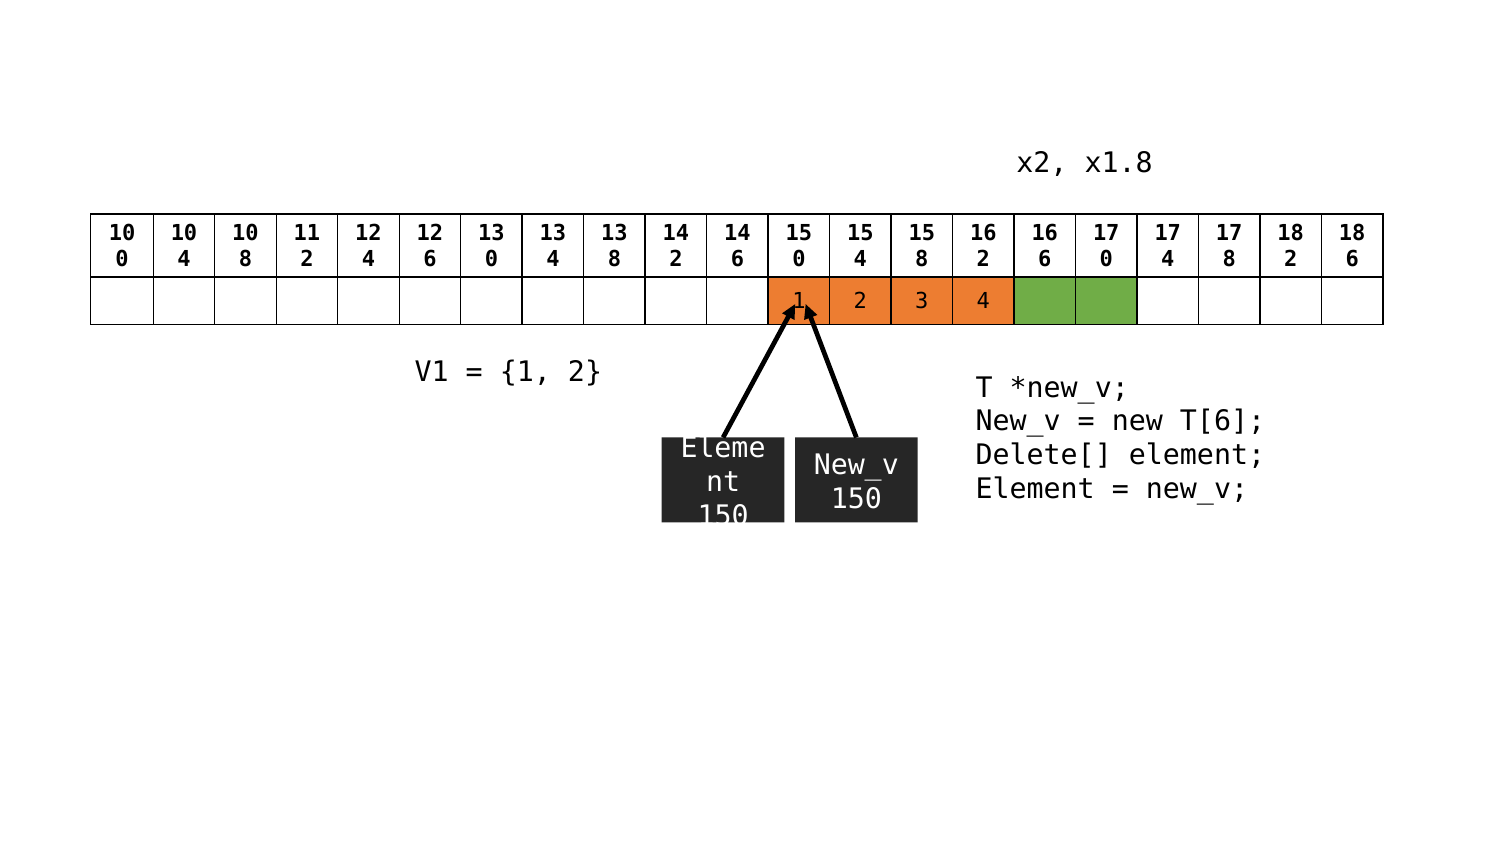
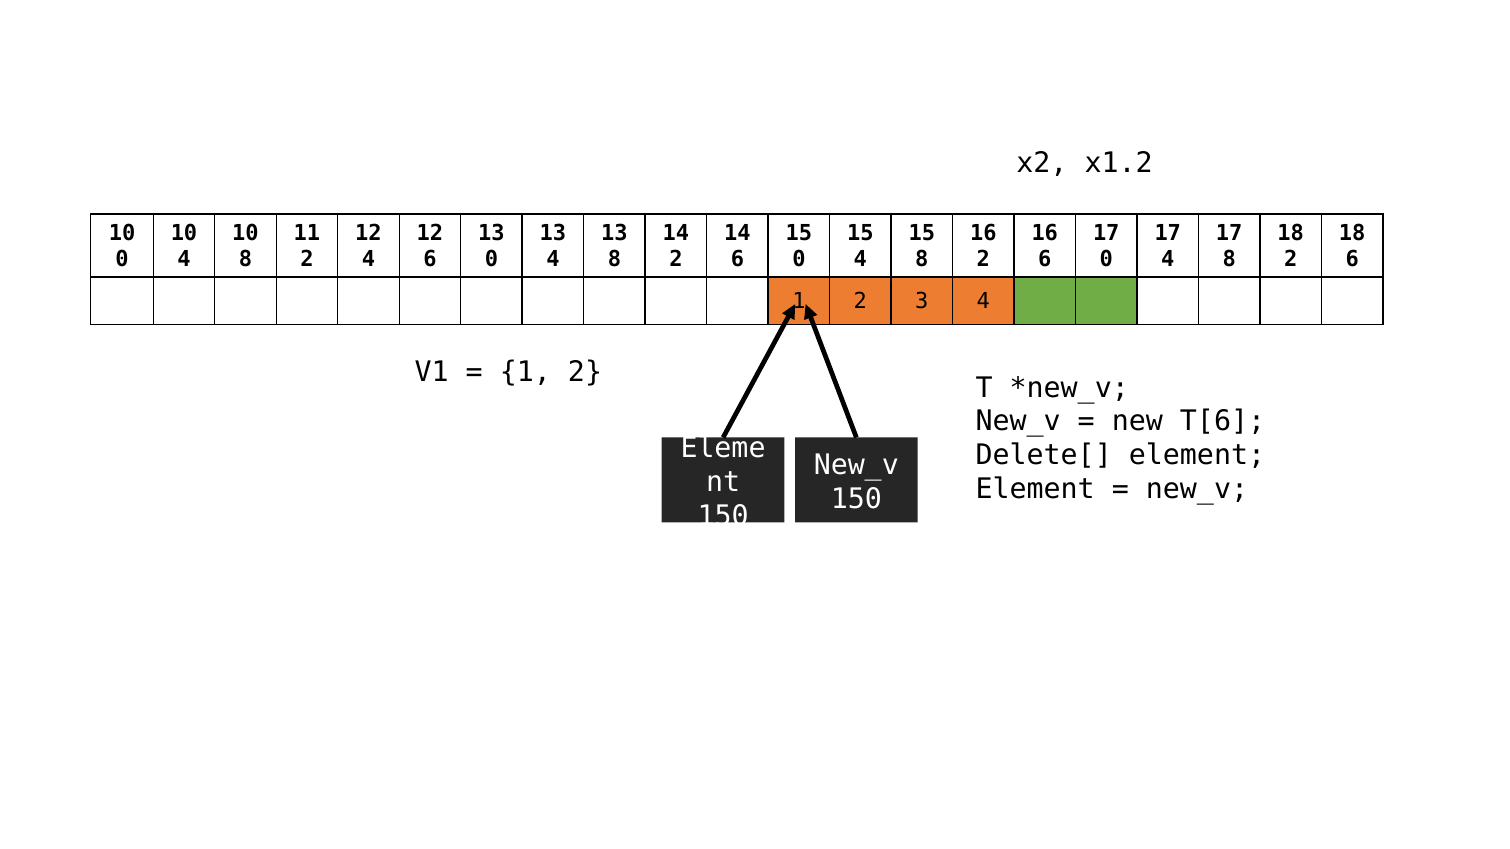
x1.8: x1.8 -> x1.2 (1119, 164)
